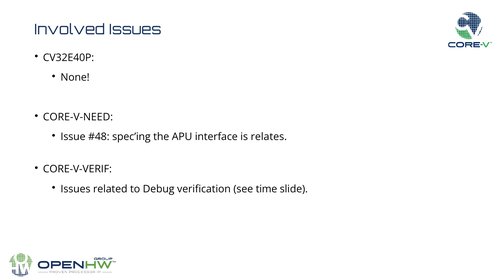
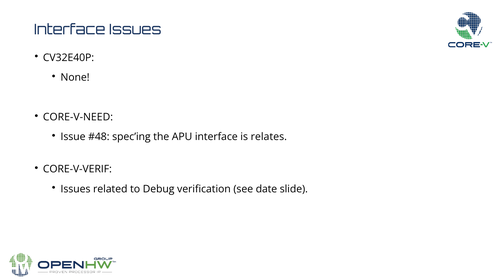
Involved: Involved -> Interface (70, 29)
time: time -> date (266, 189)
